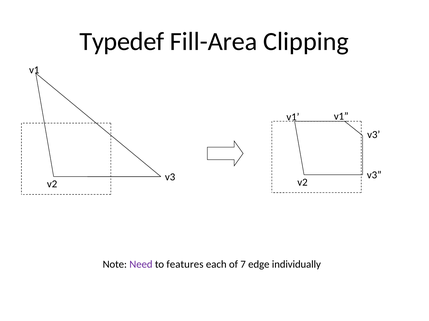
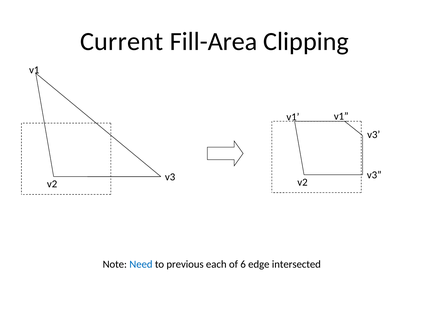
Typedef: Typedef -> Current (122, 42)
Need colour: purple -> blue (141, 265)
features: features -> previous (185, 265)
7: 7 -> 6 (243, 265)
individually: individually -> intersected (296, 265)
